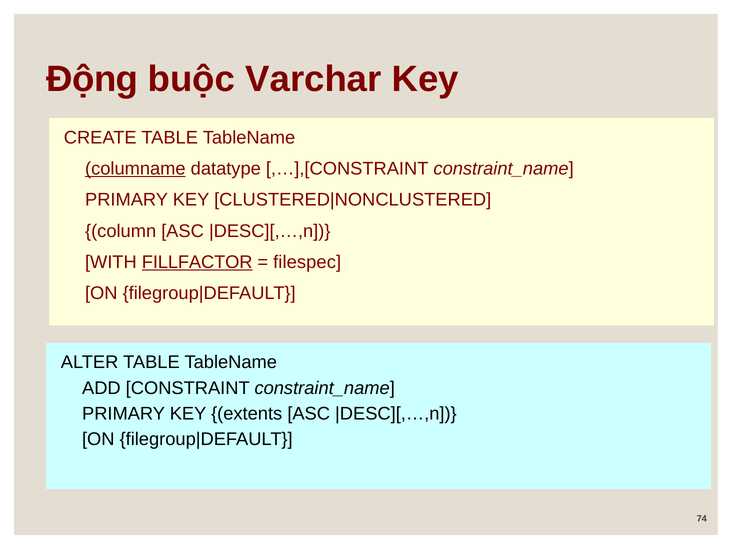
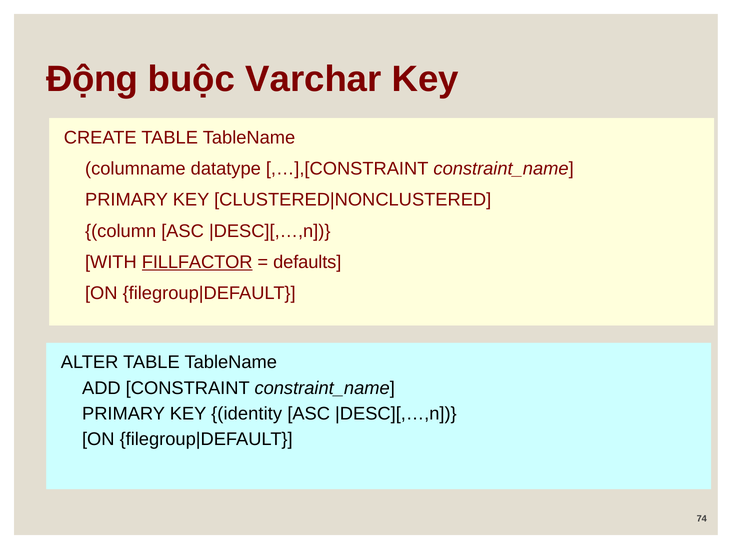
columname underline: present -> none (135, 169)
filespec: filespec -> defaults (307, 262)
extents: extents -> identity (247, 414)
